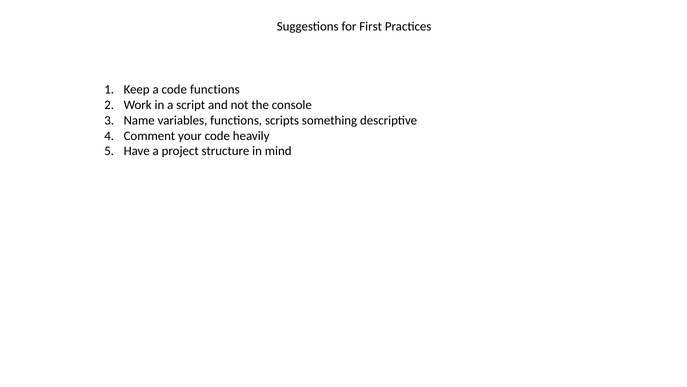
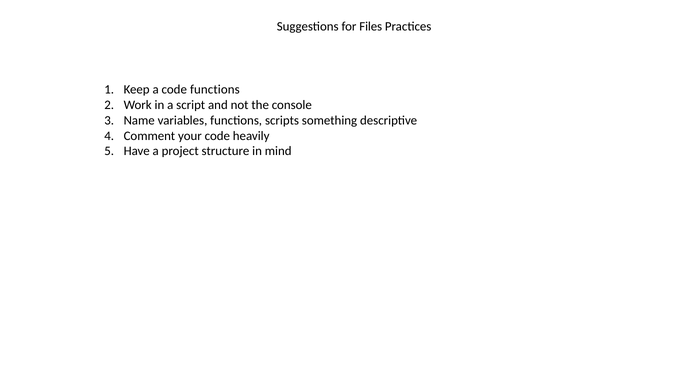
First: First -> Files (371, 26)
